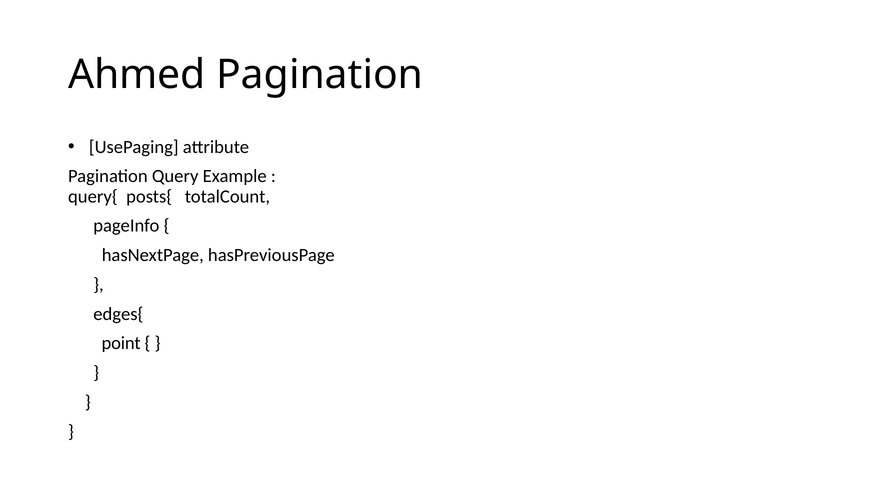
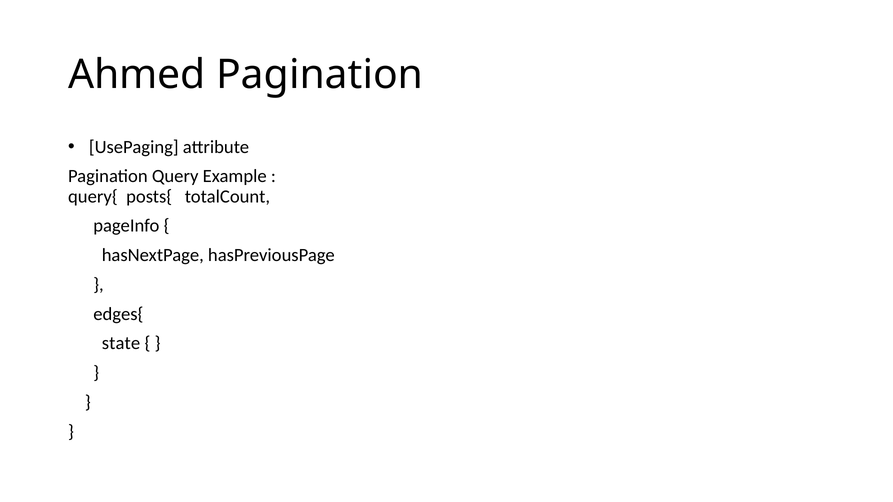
point: point -> state (121, 343)
